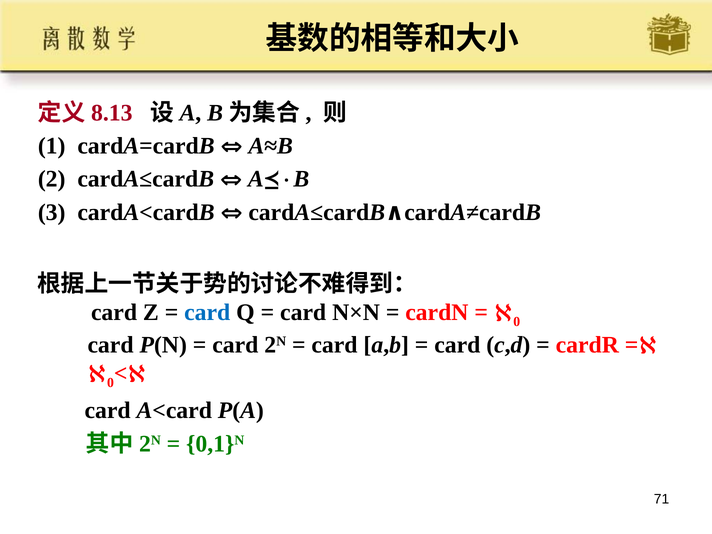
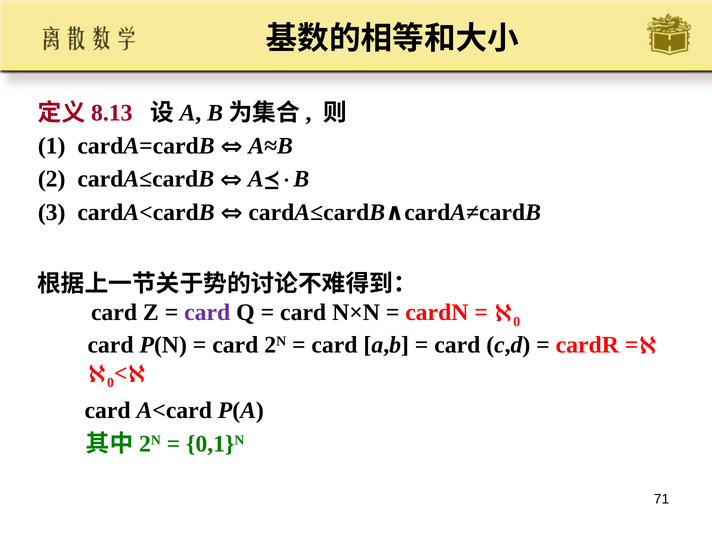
card colour: blue -> purple (207, 313)
